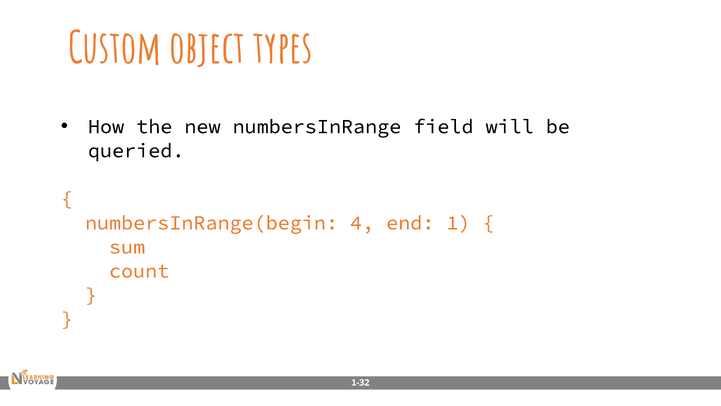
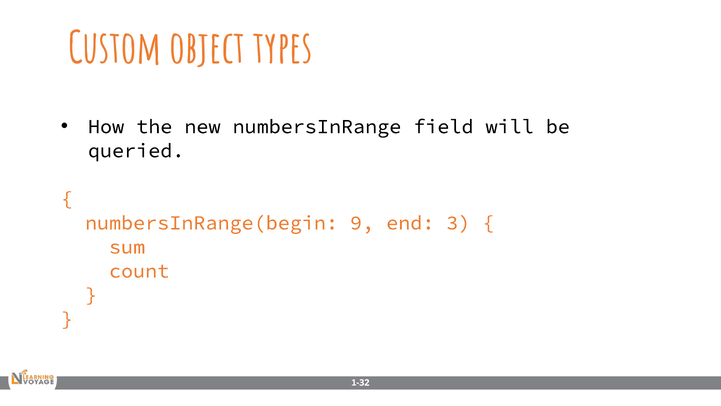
4: 4 -> 9 (362, 223)
1: 1 -> 3 (458, 223)
